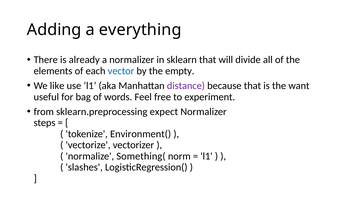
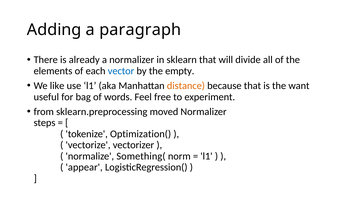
everything: everything -> paragraph (140, 30)
distance colour: purple -> orange (186, 86)
expect: expect -> moved (164, 112)
Environment(: Environment( -> Optimization( (141, 134)
slashes: slashes -> appear (84, 167)
